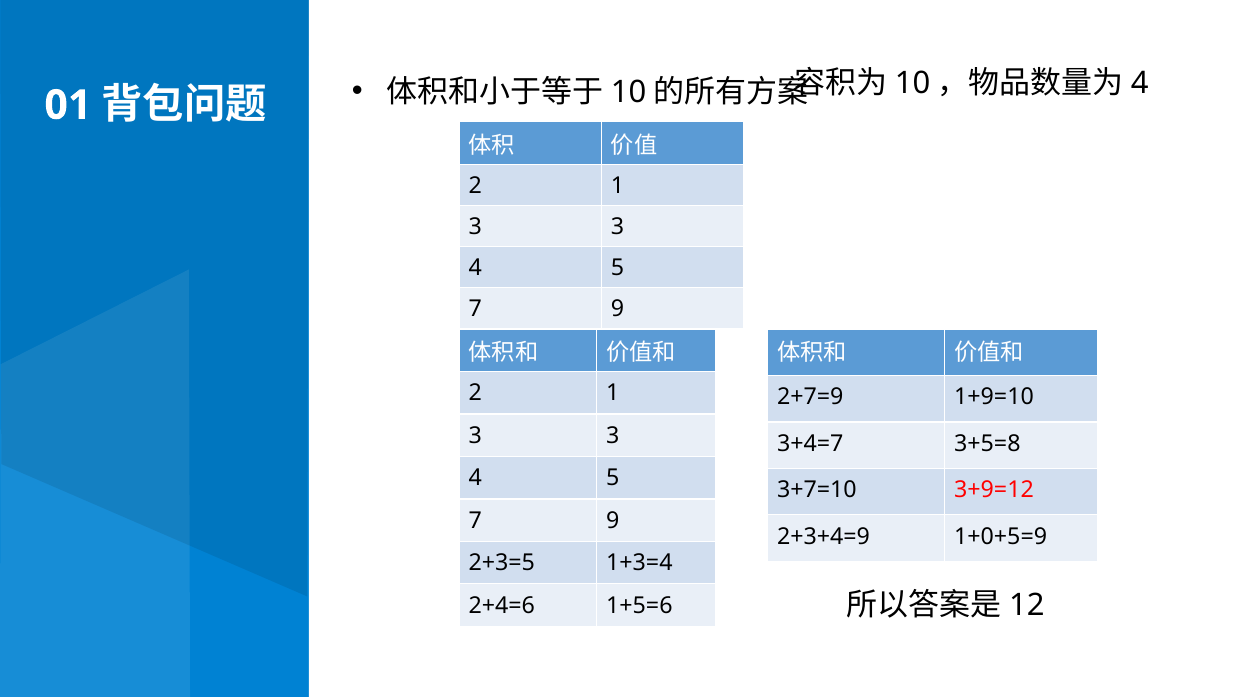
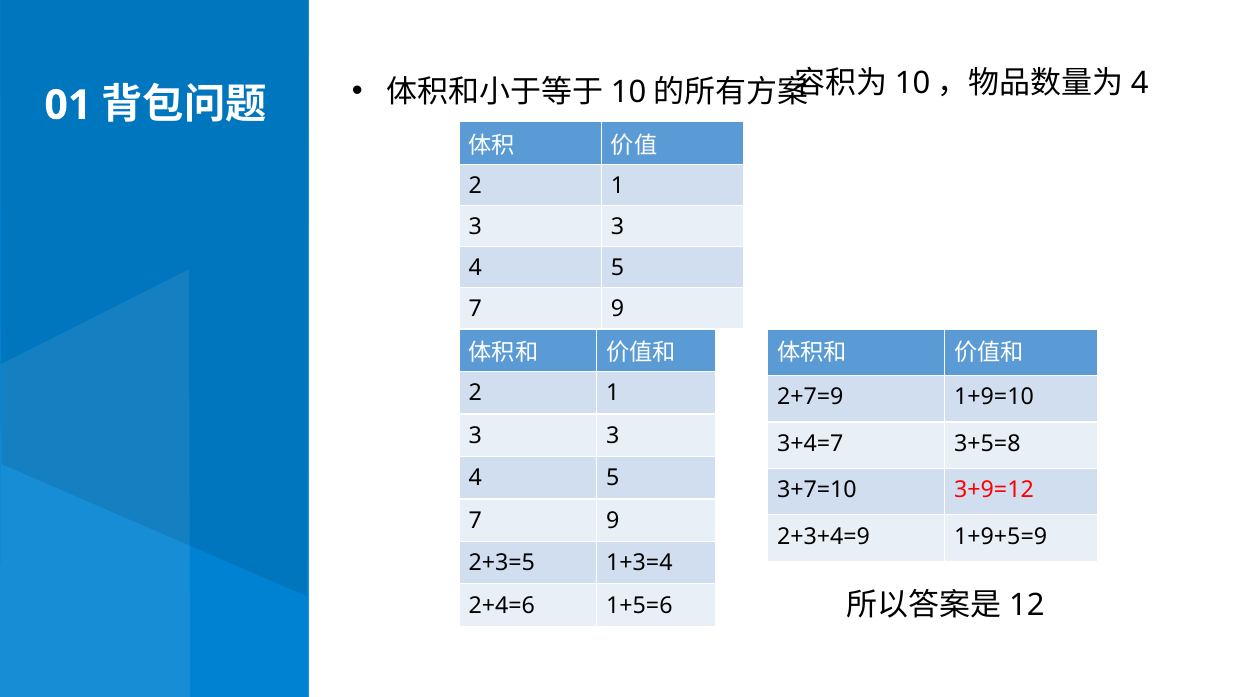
1+0+5=9: 1+0+5=9 -> 1+9+5=9 (1001, 537)
